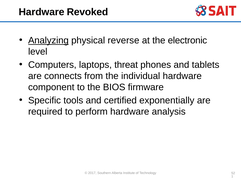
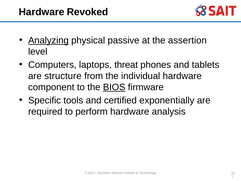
reverse: reverse -> passive (124, 40)
electronic: electronic -> assertion (187, 40)
connects: connects -> structure (63, 76)
BIOS underline: none -> present (114, 87)
